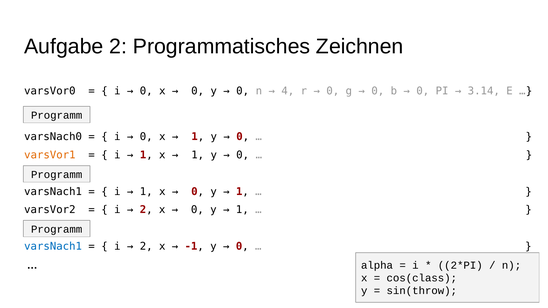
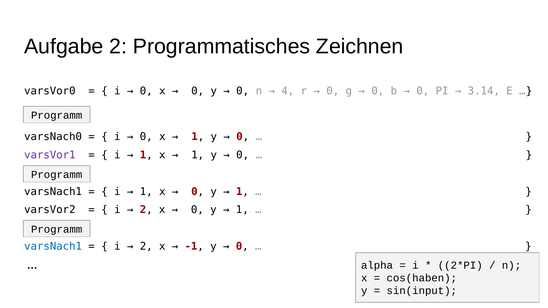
varsVor1 colour: orange -> purple (50, 155)
cos(class: cos(class -> cos(haben (422, 278)
sin(throw: sin(throw -> sin(input (422, 291)
